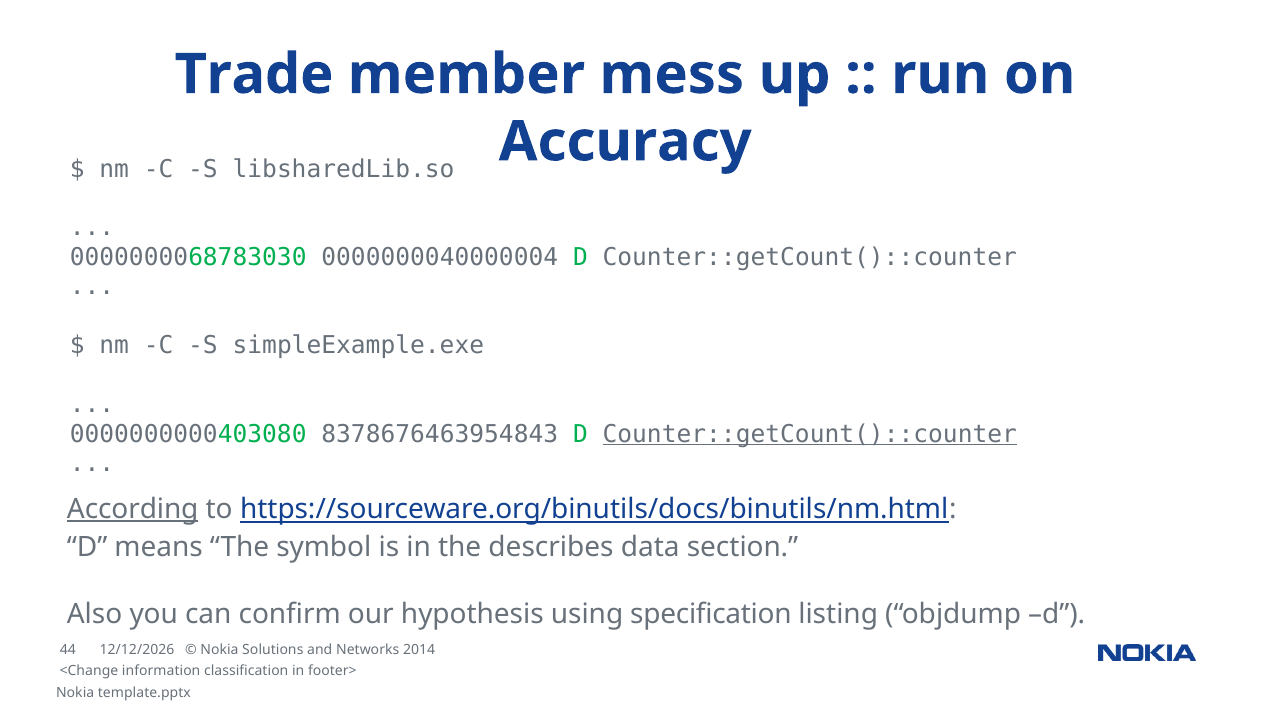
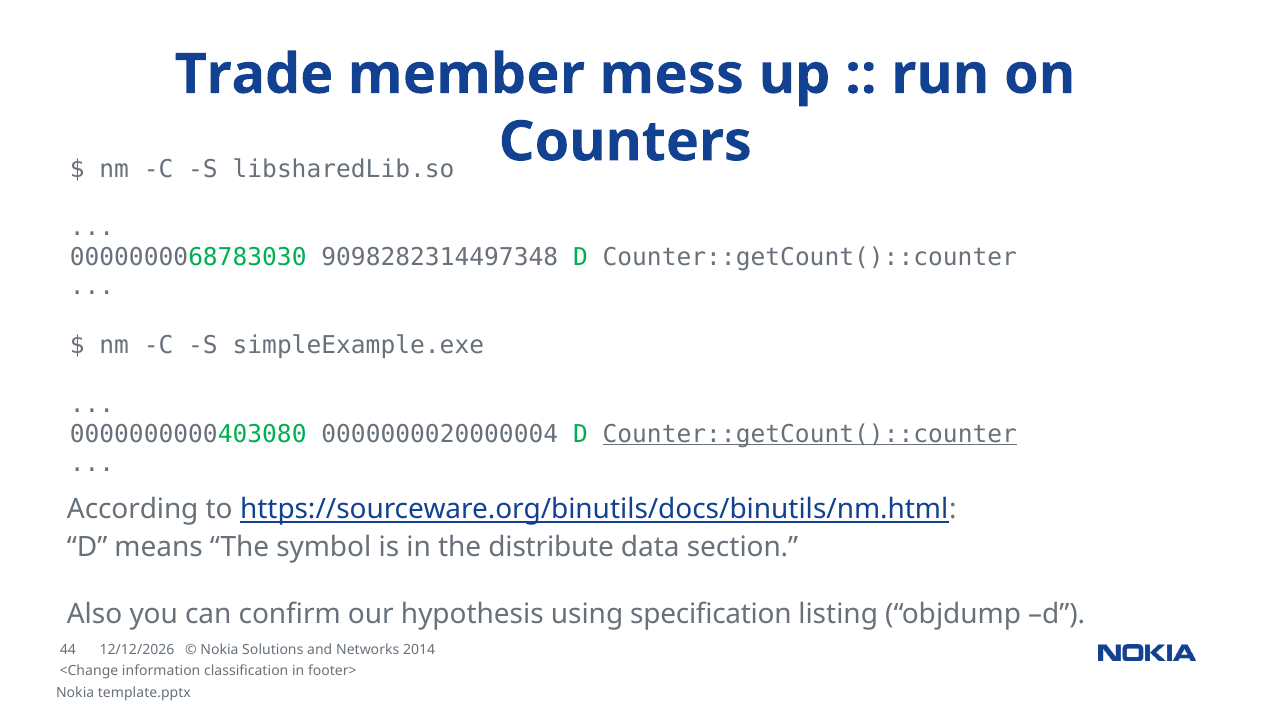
Accuracy: Accuracy -> Counters (625, 142)
0000000040000004: 0000000040000004 -> 9098282314497348 (440, 257)
8378676463954843: 8378676463954843 -> 0000000020000004 (440, 434)
According underline: present -> none (133, 509)
describes: describes -> distribute (551, 547)
